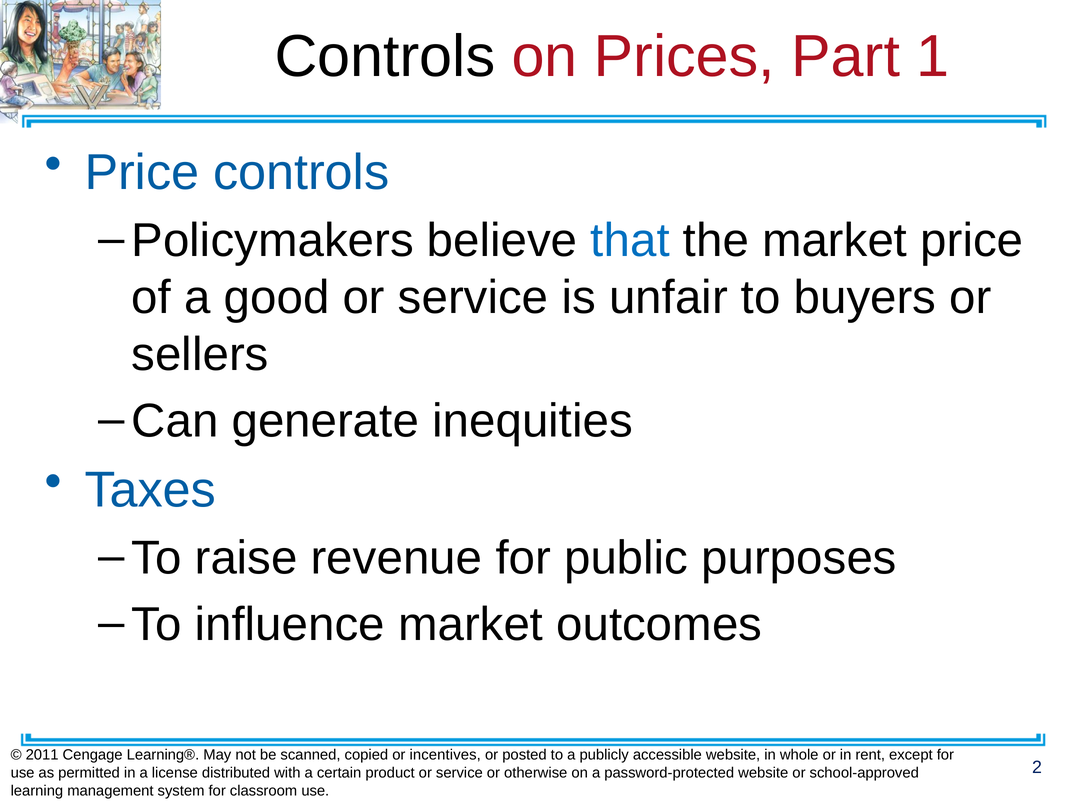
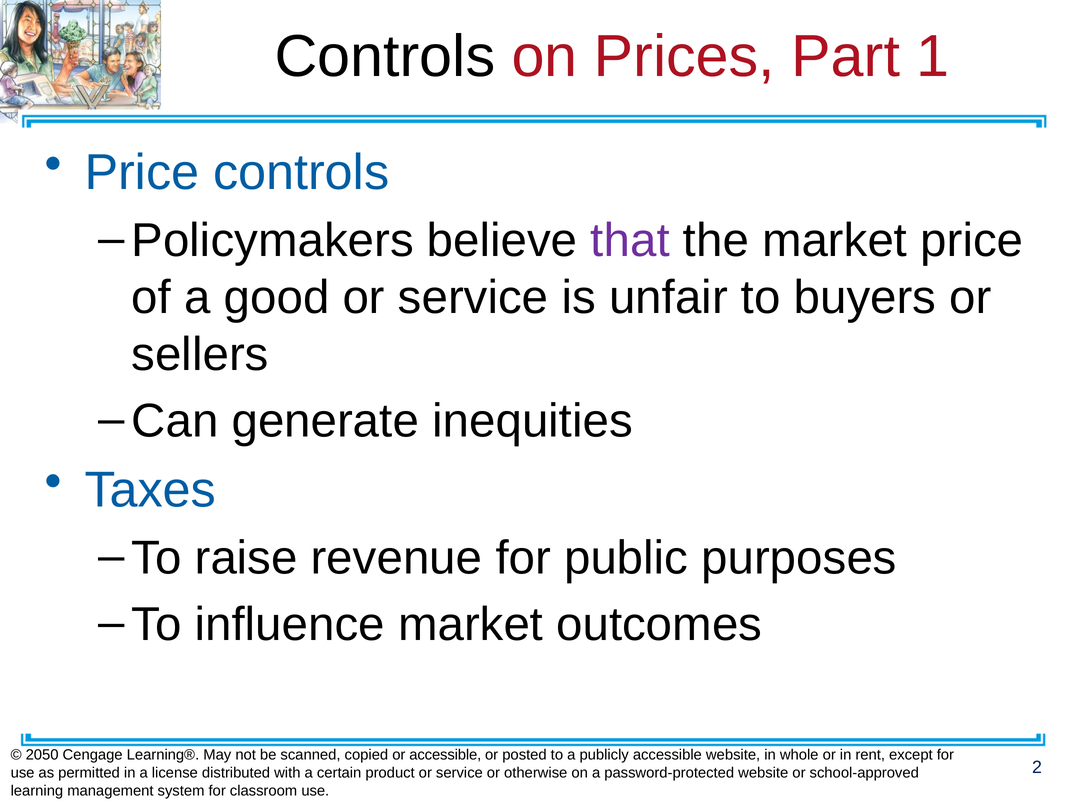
that colour: blue -> purple (630, 241)
2011: 2011 -> 2050 (42, 755)
or incentives: incentives -> accessible (445, 755)
